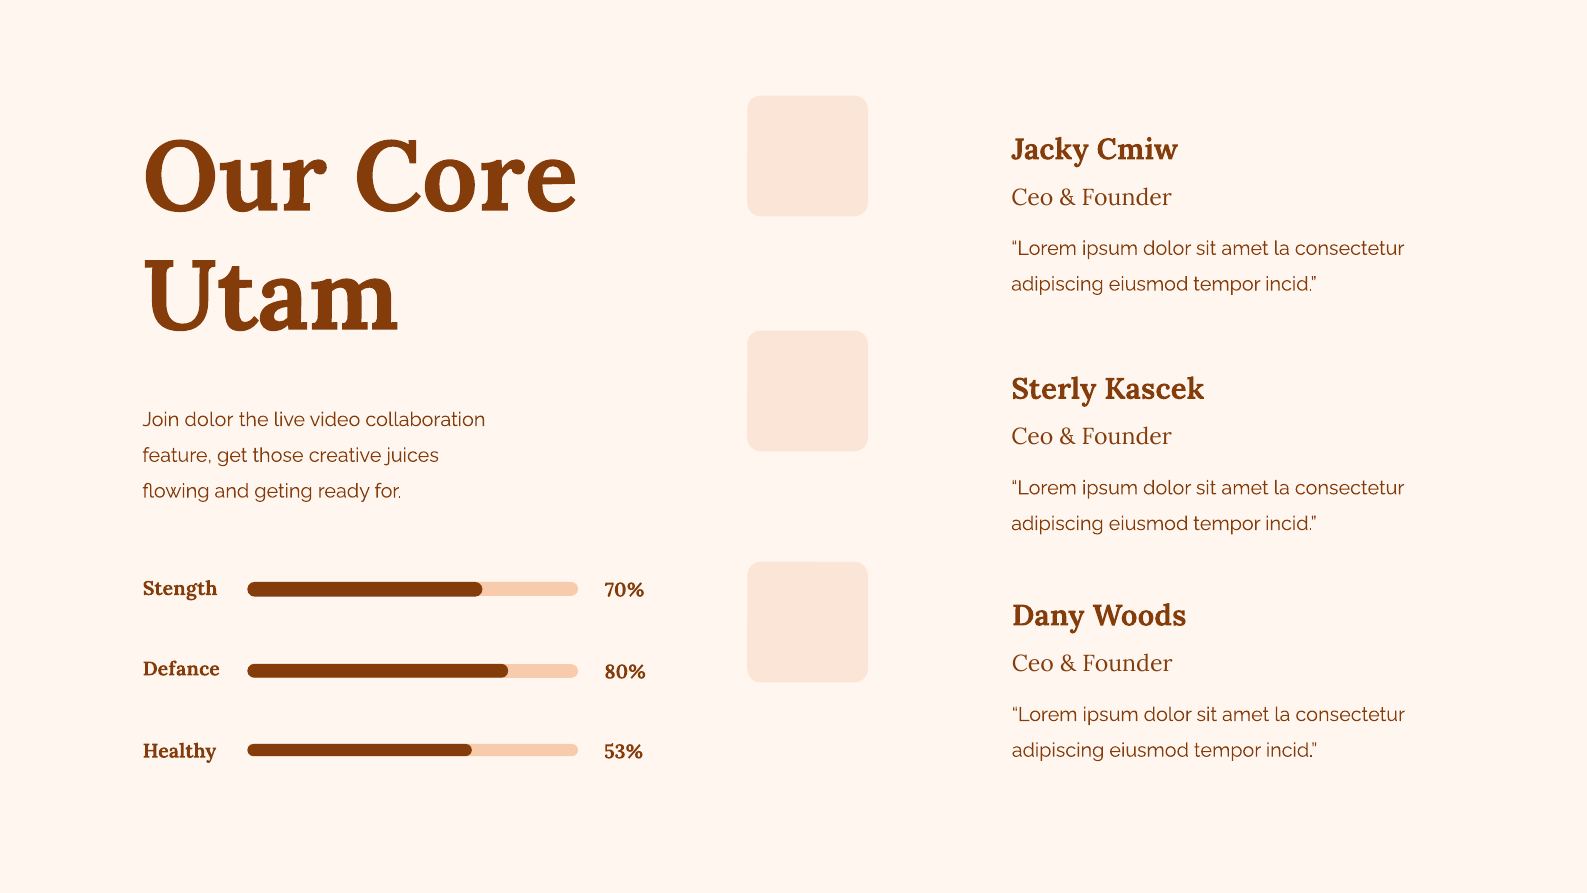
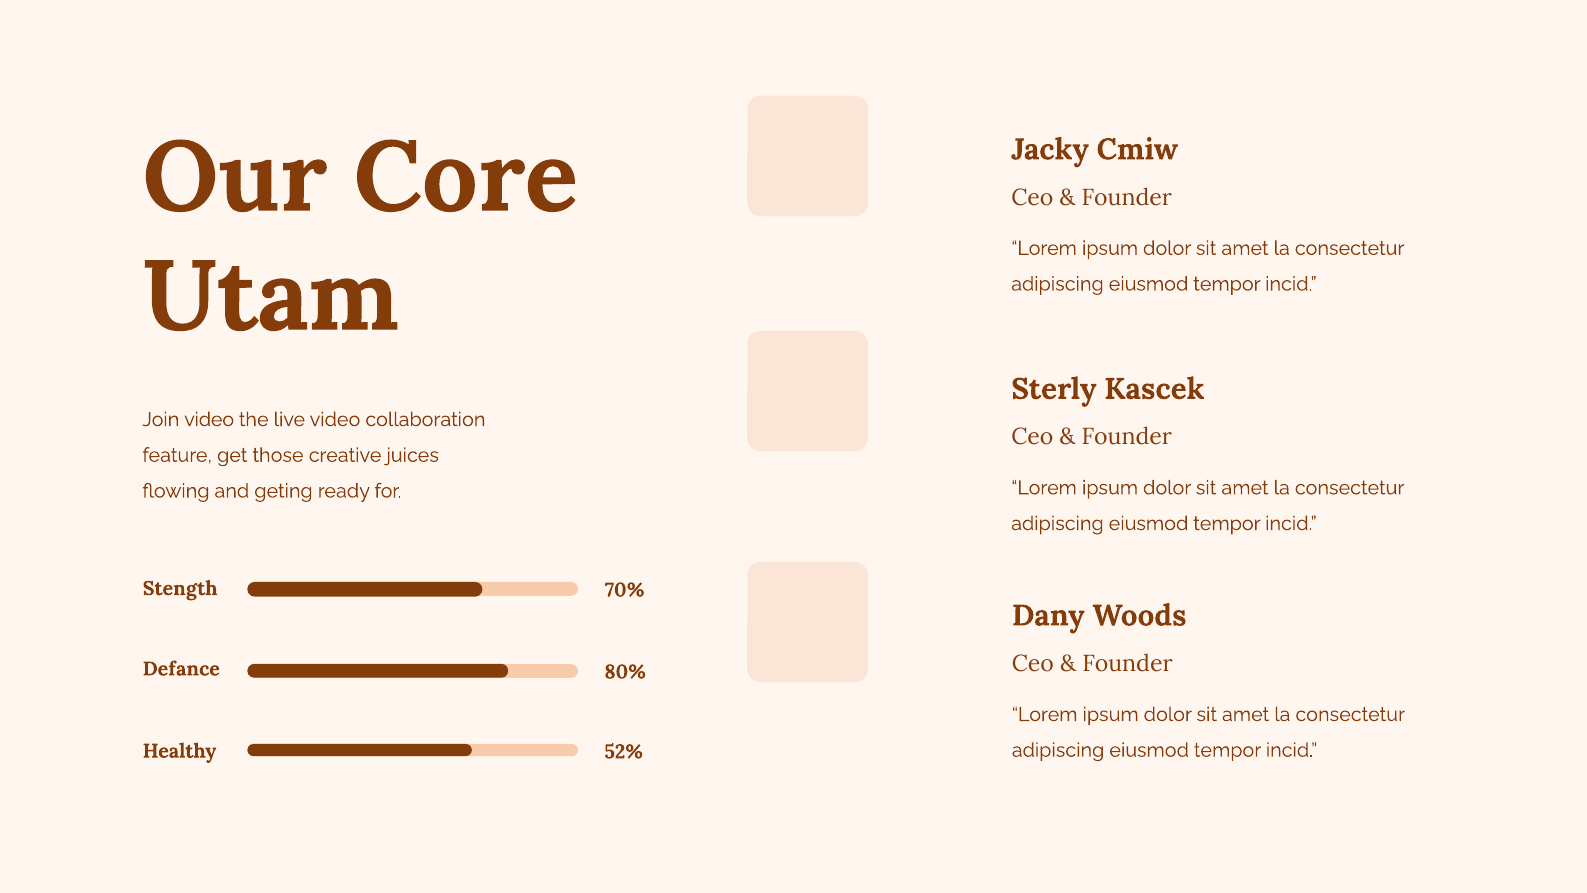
Join dolor: dolor -> video (209, 419)
53%: 53% -> 52% (624, 752)
